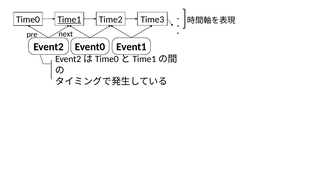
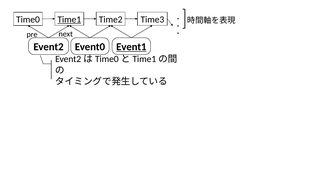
Event1 underline: none -> present (131, 47)
